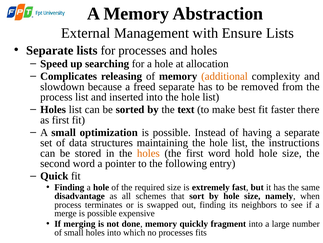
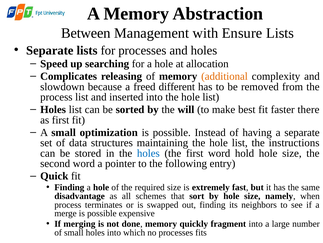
External: External -> Between (86, 33)
freed separate: separate -> different (177, 86)
text: text -> will (186, 109)
holes colour: orange -> blue (148, 153)
